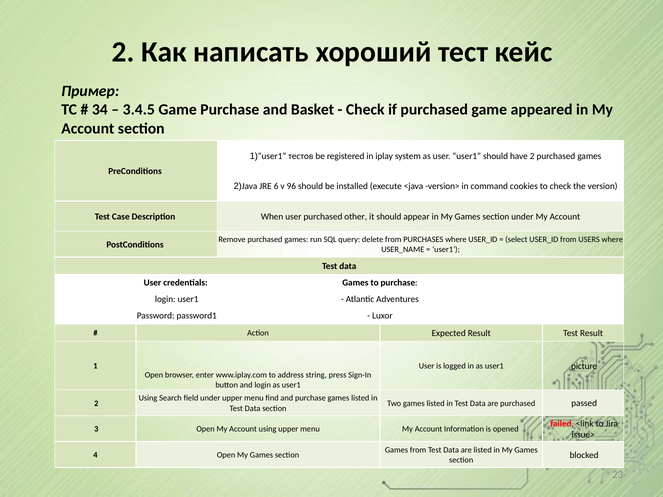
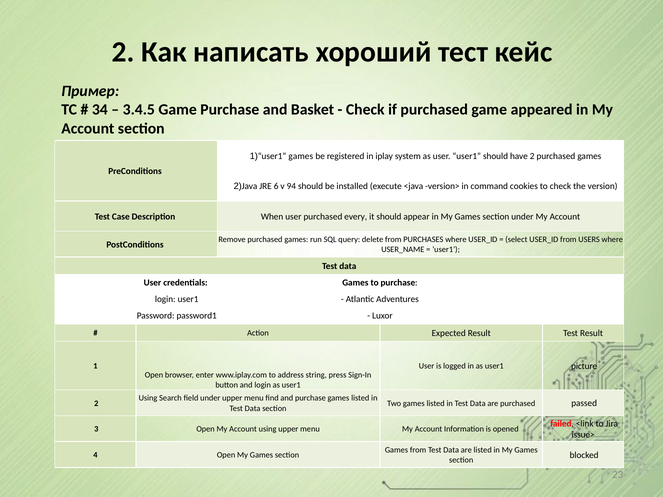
1)“user1 тестов: тестов -> games (301, 156)
96: 96 -> 94 (291, 186)
other: other -> every (356, 217)
